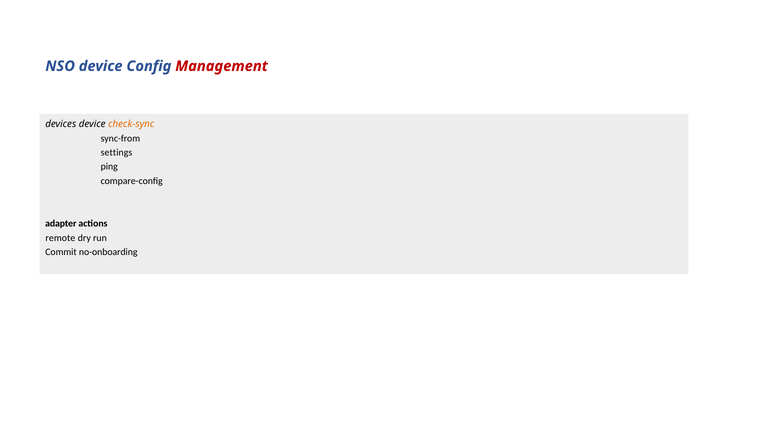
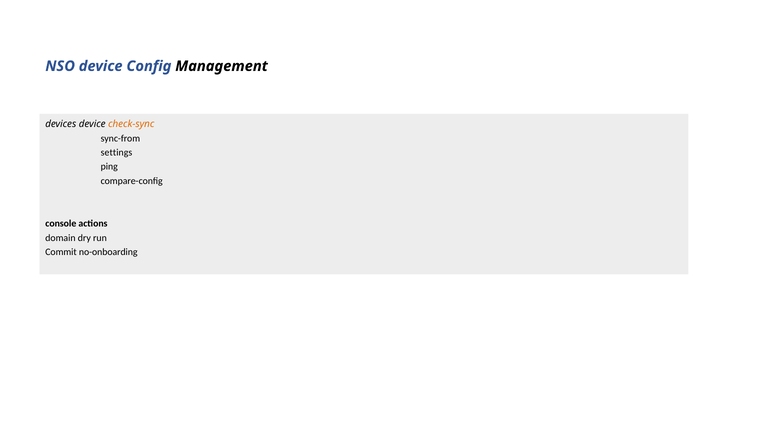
Management colour: red -> black (222, 66)
adapter: adapter -> console (61, 224)
remote: remote -> domain (60, 238)
